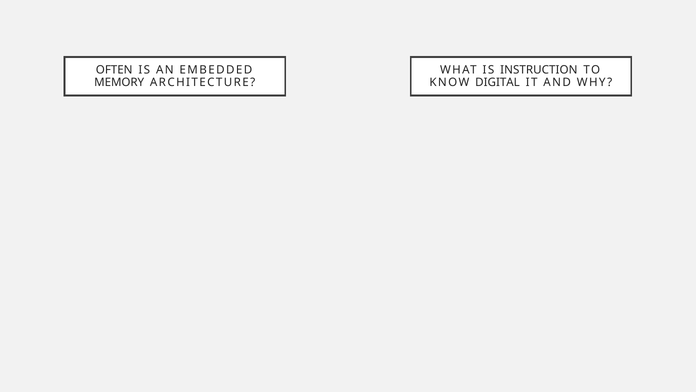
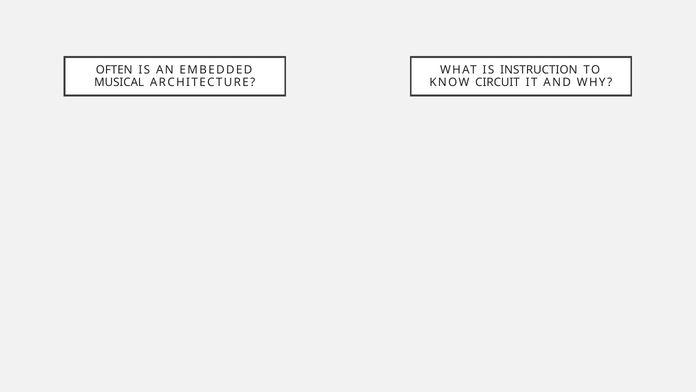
MEMORY: MEMORY -> MUSICAL (119, 82)
DIGITAL: DIGITAL -> CIRCUIT (498, 82)
